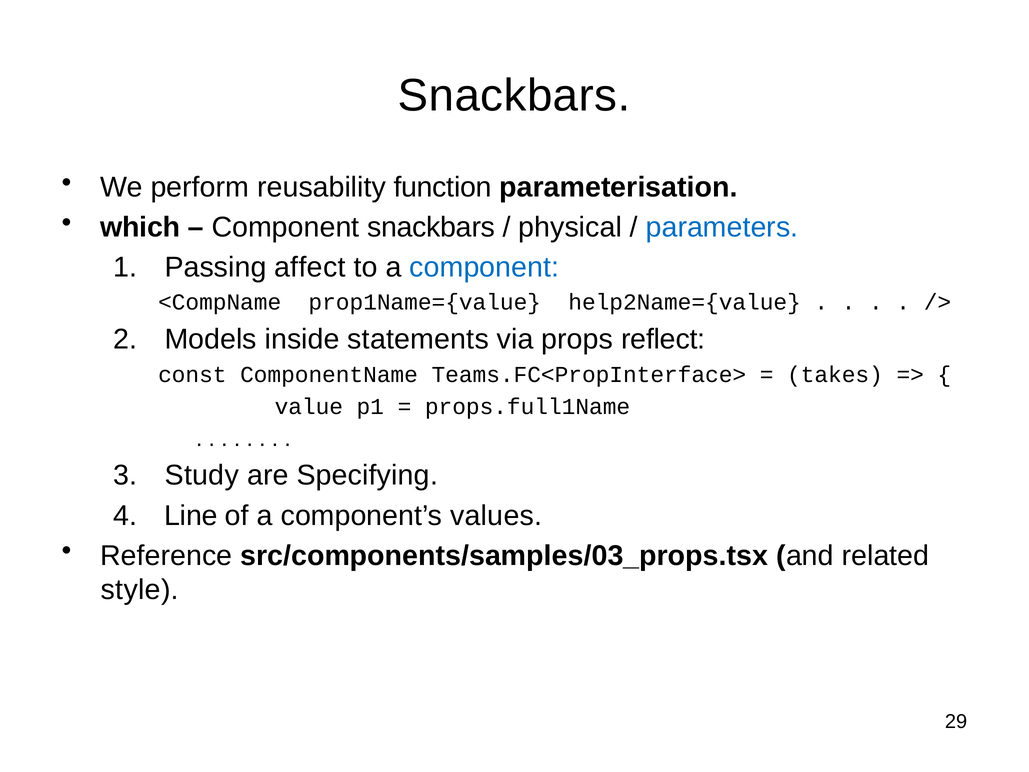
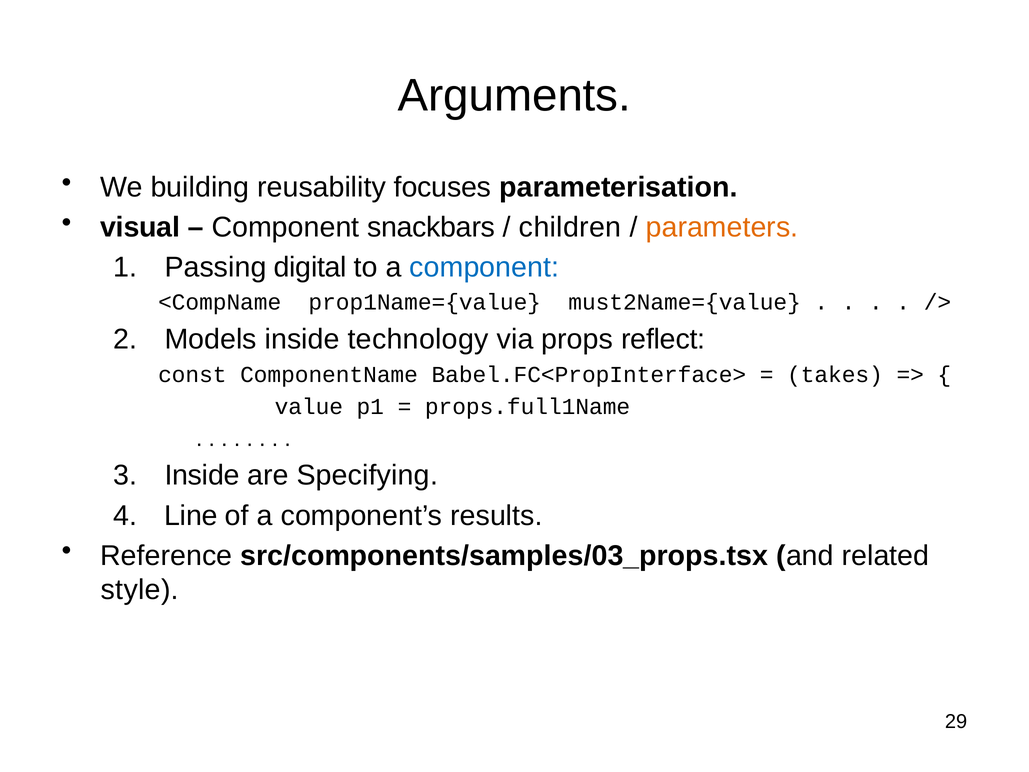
Snackbars: Snackbars -> Arguments (514, 96)
perform: perform -> building (200, 187)
function: function -> focuses (443, 187)
which: which -> visual (140, 227)
physical: physical -> children (570, 227)
parameters colour: blue -> orange (722, 227)
affect: affect -> digital (310, 267)
help2Name={value: help2Name={value -> must2Name={value (685, 302)
statements: statements -> technology (418, 339)
Teams.FC<PropInterface>: Teams.FC<PropInterface> -> Babel.FC<PropInterface> (589, 374)
Study: Study -> Inside (202, 475)
values: values -> results (496, 515)
